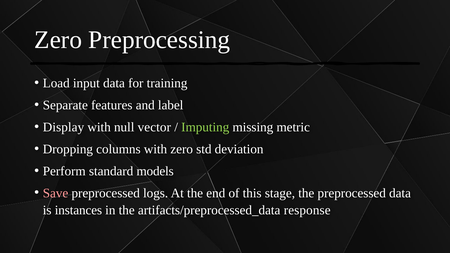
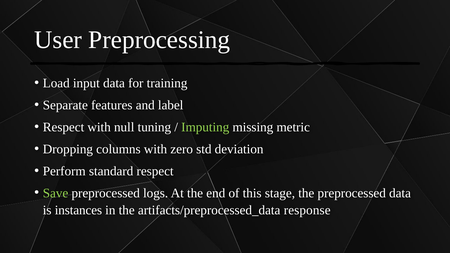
Zero: Zero -> User (58, 40)
Display: Display -> Respect (64, 127)
vector: vector -> tuning (154, 127)
standard models: models -> respect (155, 171)
Save colour: pink -> light green (56, 193)
